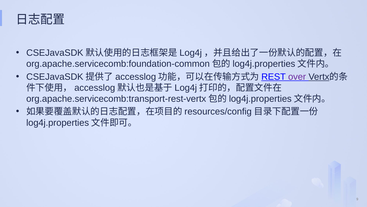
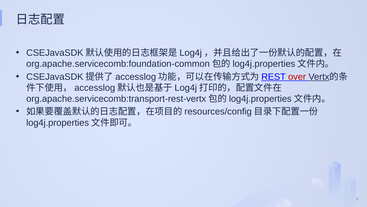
over colour: purple -> red (297, 77)
